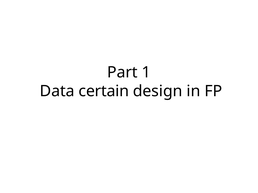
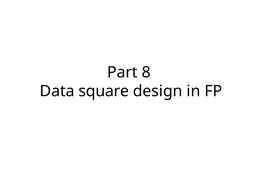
1: 1 -> 8 (146, 72)
certain: certain -> square (104, 91)
